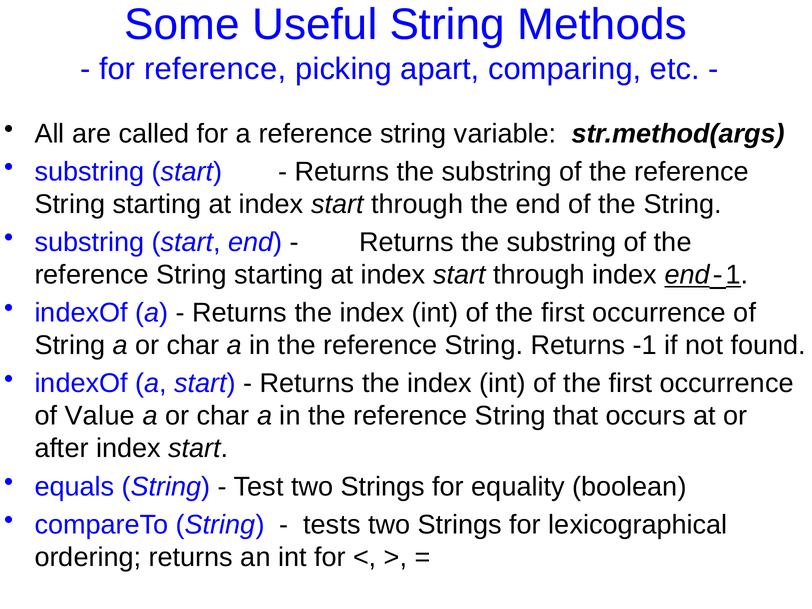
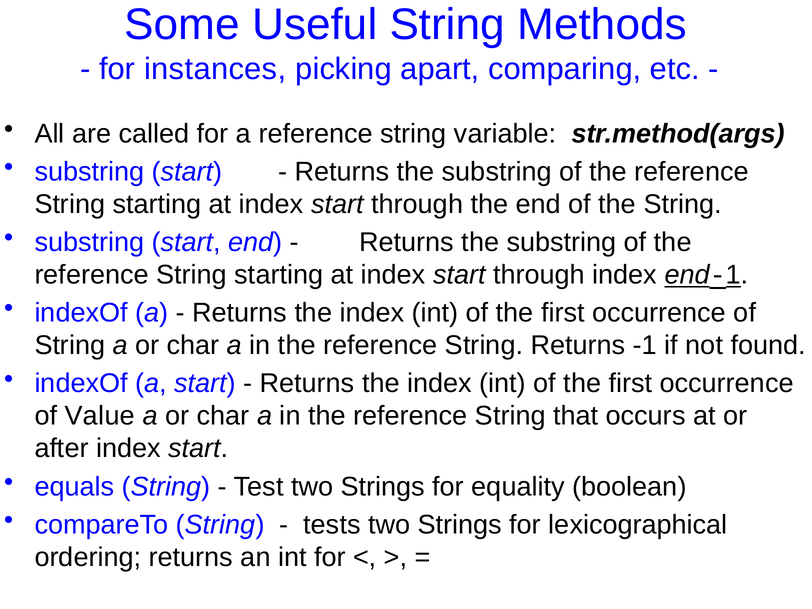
for reference: reference -> instances (215, 69)
